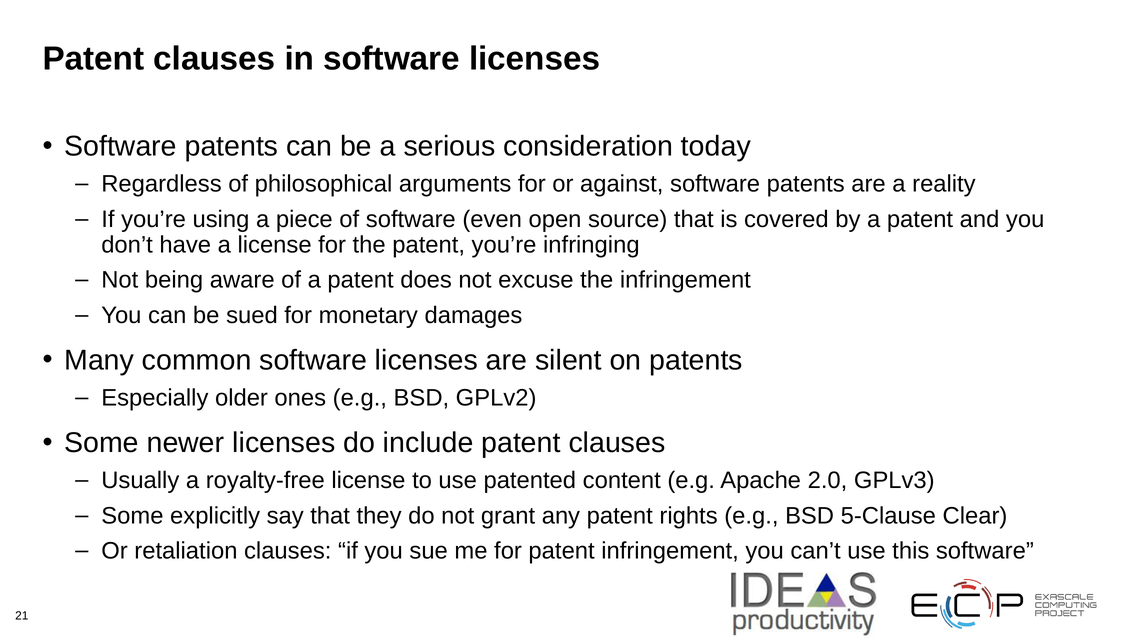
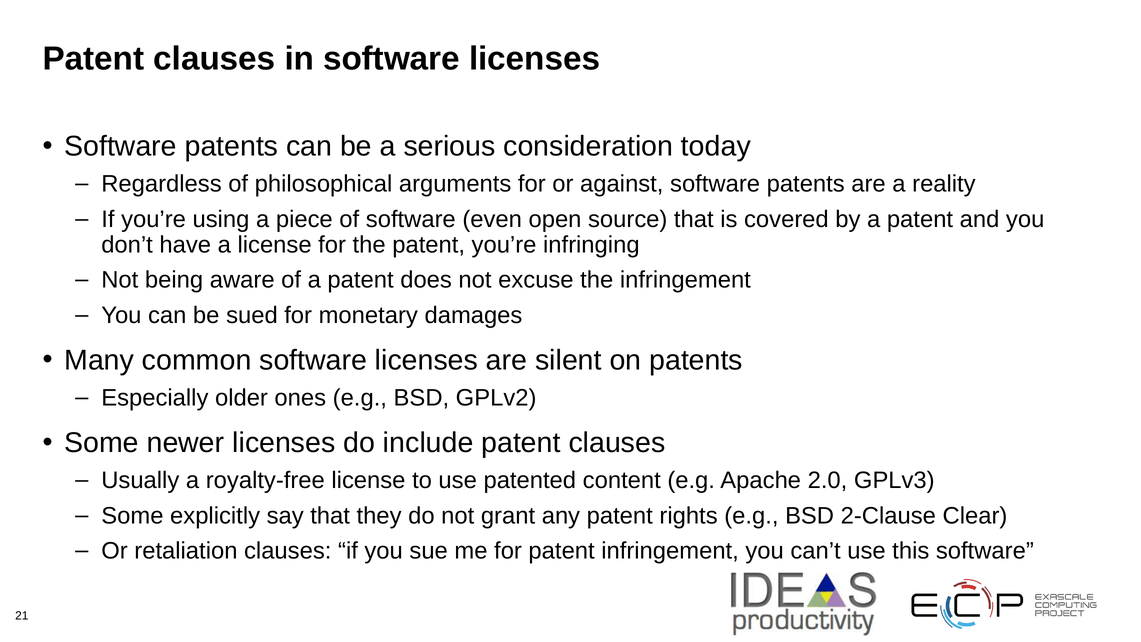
5-Clause: 5-Clause -> 2-Clause (888, 516)
